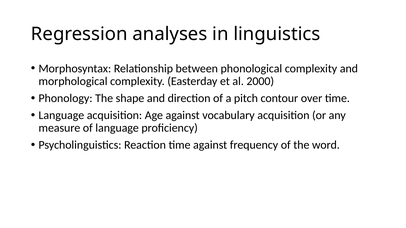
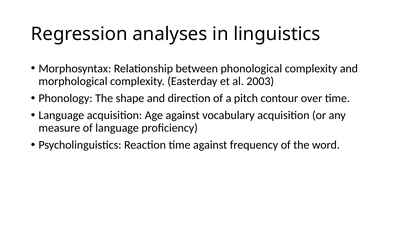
2000: 2000 -> 2003 (260, 81)
